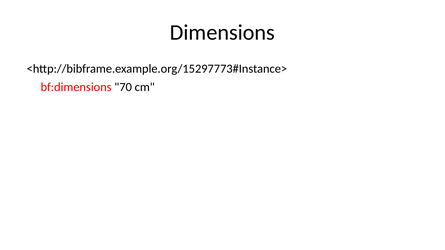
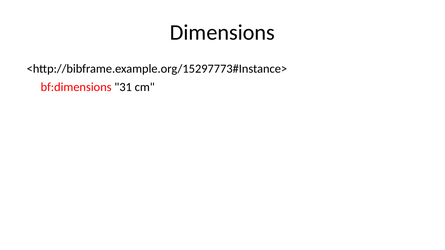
70: 70 -> 31 (123, 87)
